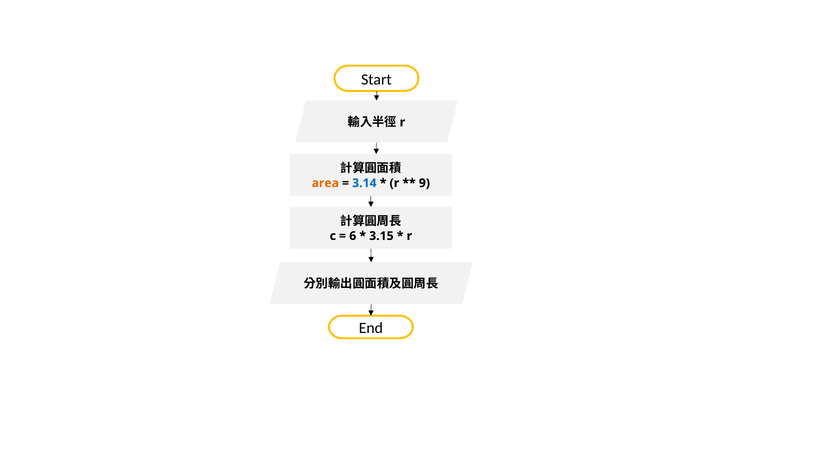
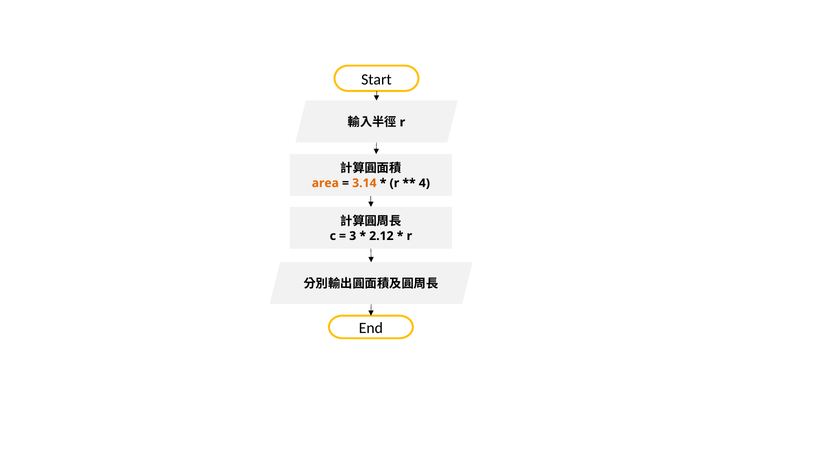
3.14 colour: blue -> orange (364, 183)
9: 9 -> 4 (424, 183)
6: 6 -> 3 (353, 236)
3.15: 3.15 -> 2.12 (381, 236)
